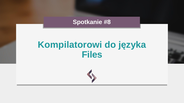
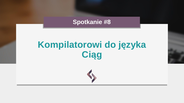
Files: Files -> Ciąg (92, 55)
